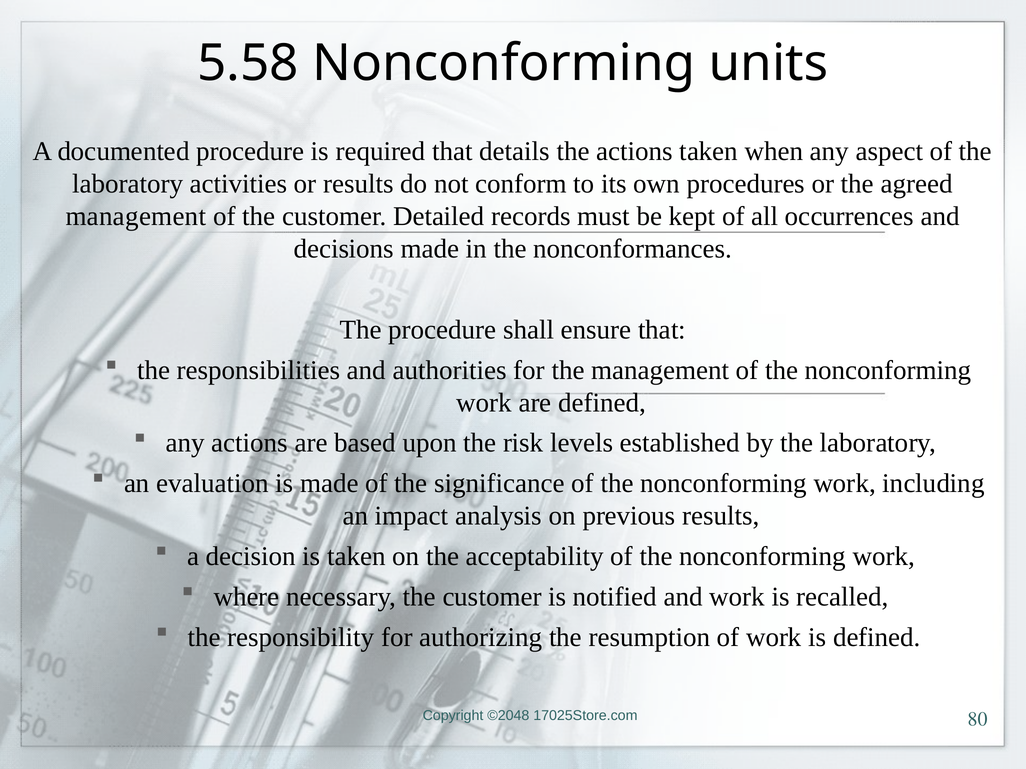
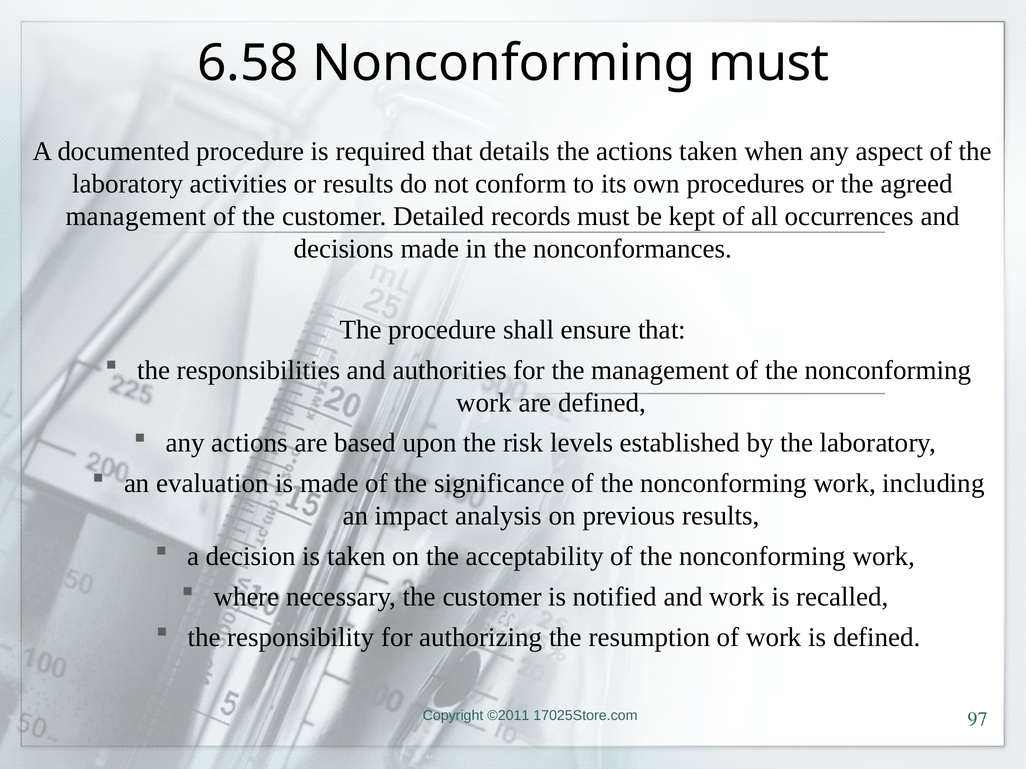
5.58: 5.58 -> 6.58 (248, 63)
Nonconforming units: units -> must (769, 63)
©2048: ©2048 -> ©2011 (508, 716)
80: 80 -> 97 (978, 720)
